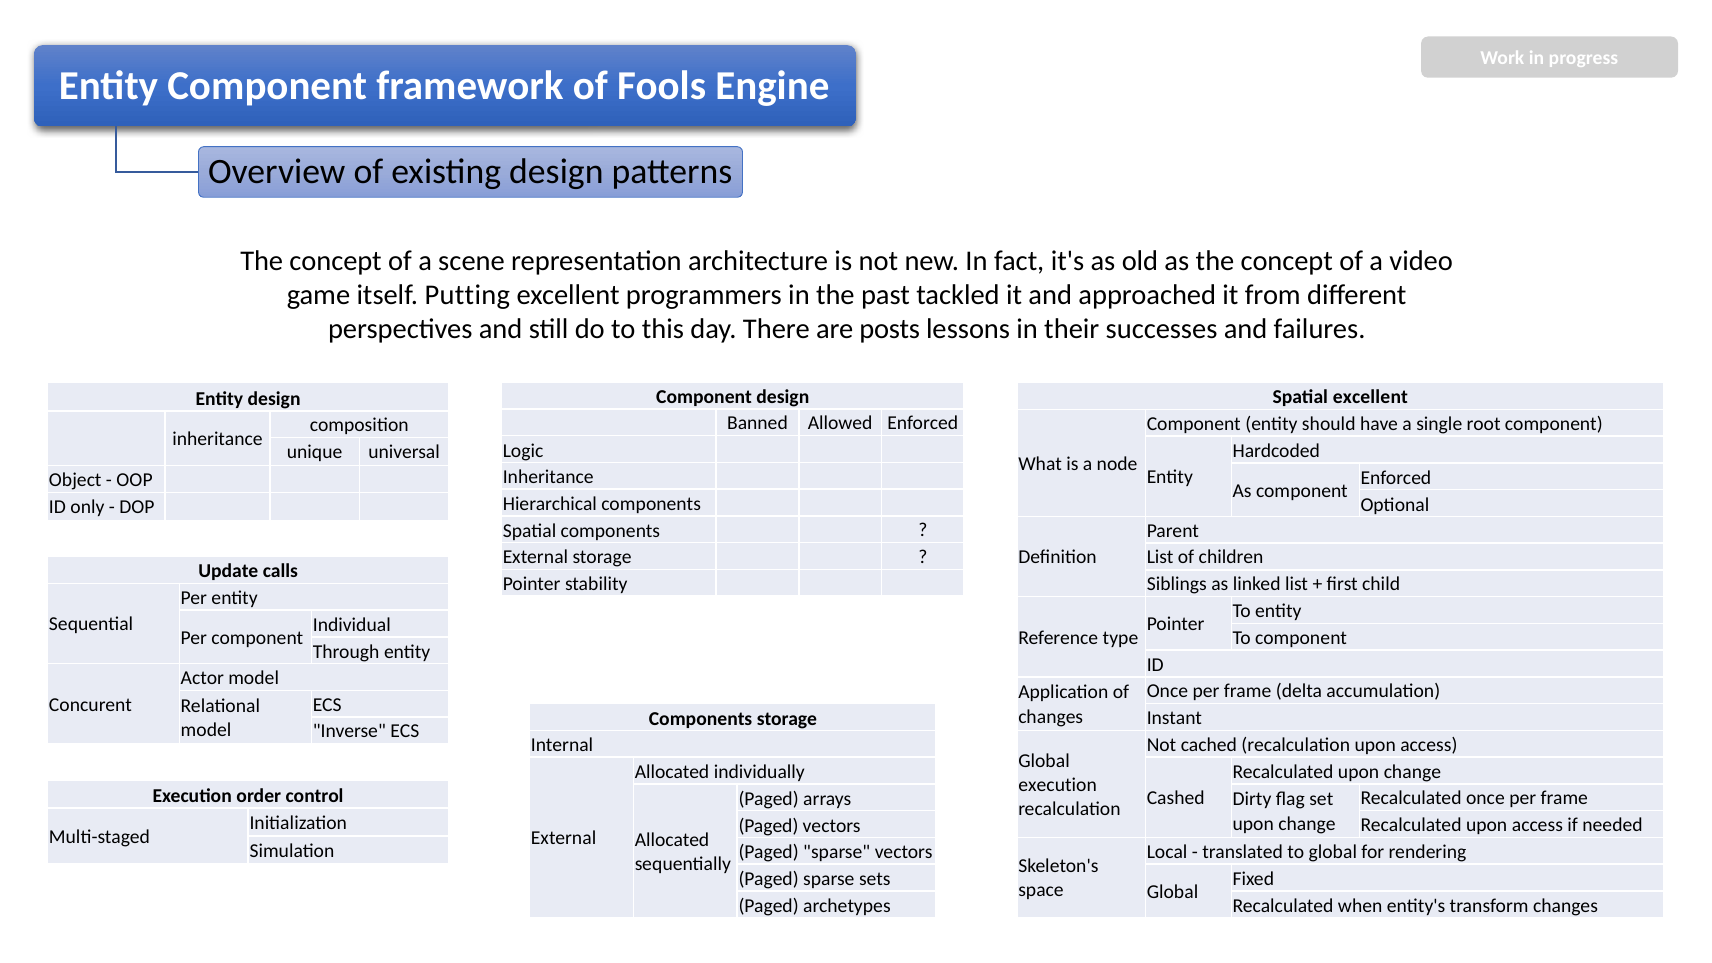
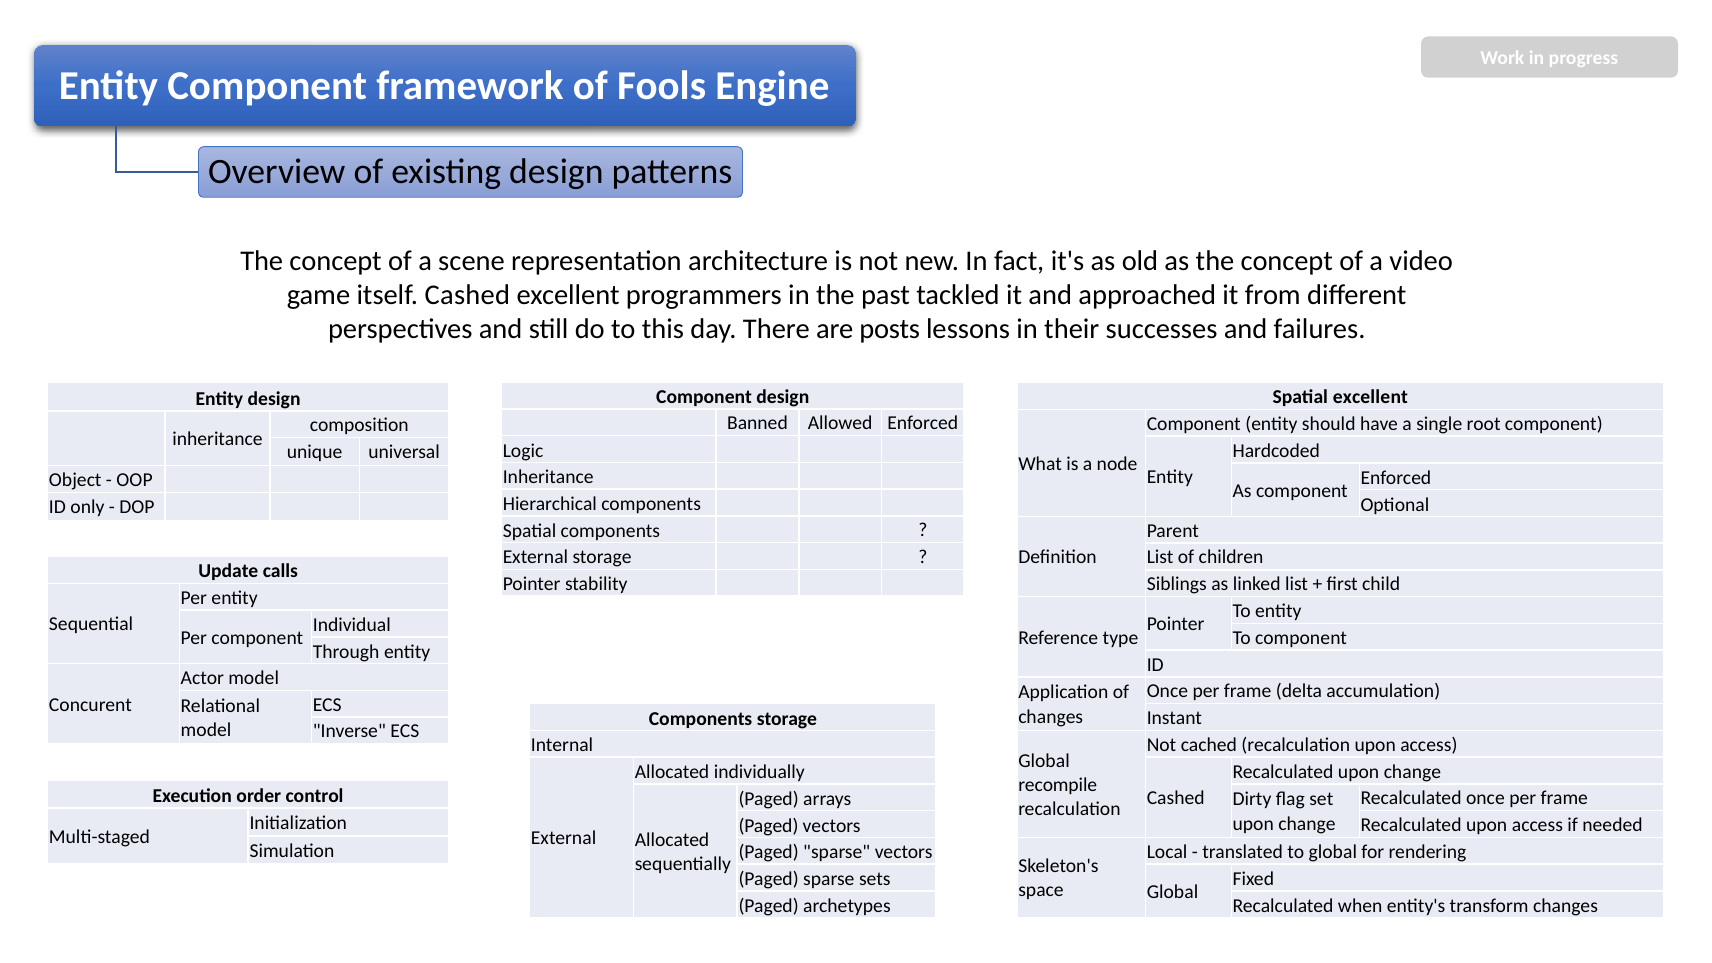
itself Putting: Putting -> Cashed (467, 295)
execution: execution -> recompile (1058, 785)
